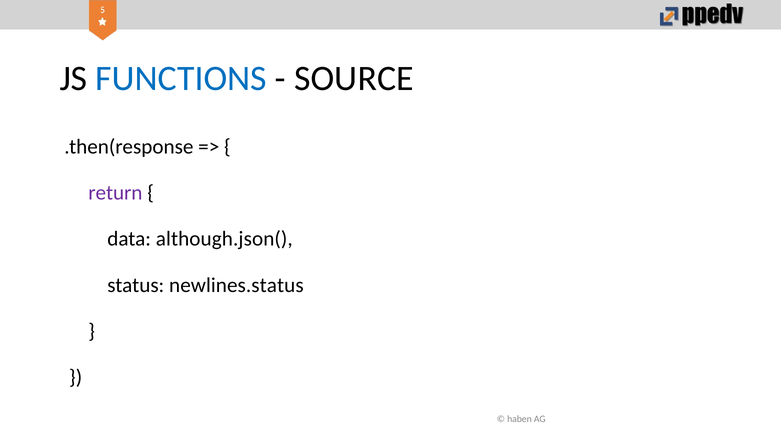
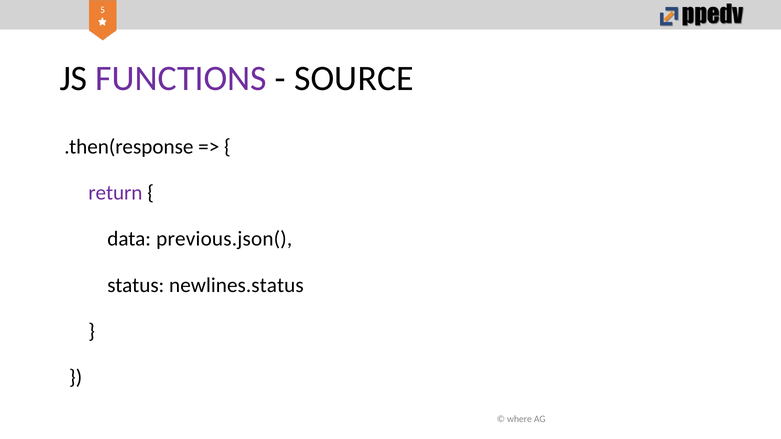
FUNCTIONS colour: blue -> purple (181, 79)
although.json(: although.json( -> previous.json( (224, 239)
haben: haben -> where (519, 420)
